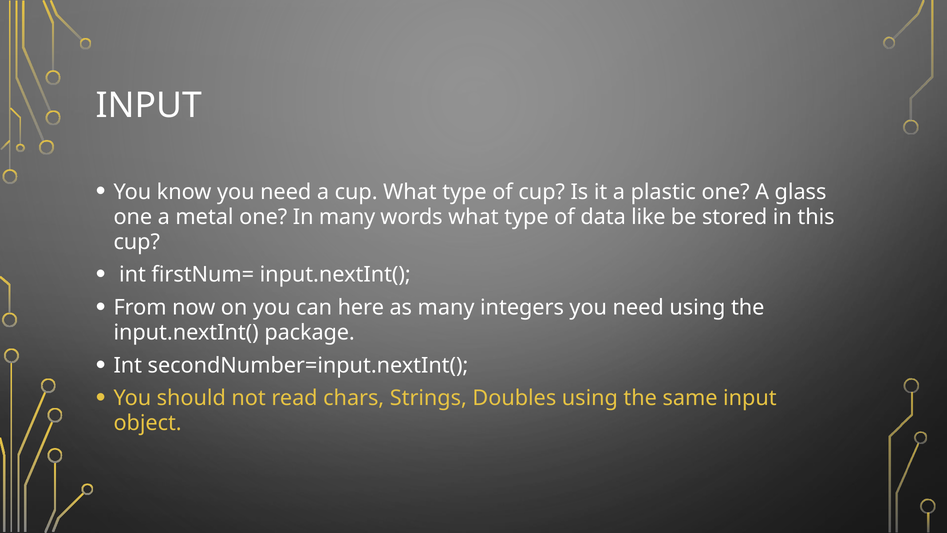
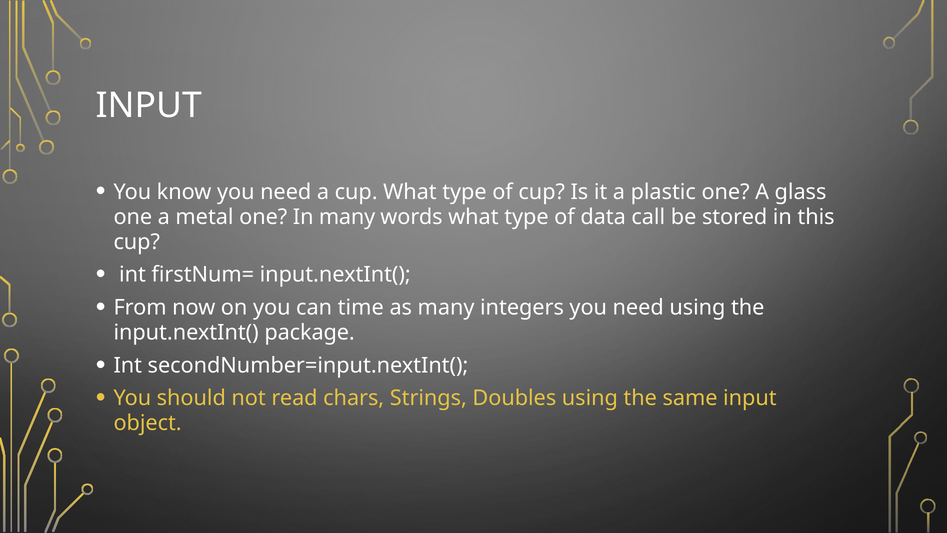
like: like -> call (648, 217)
here: here -> time (361, 307)
